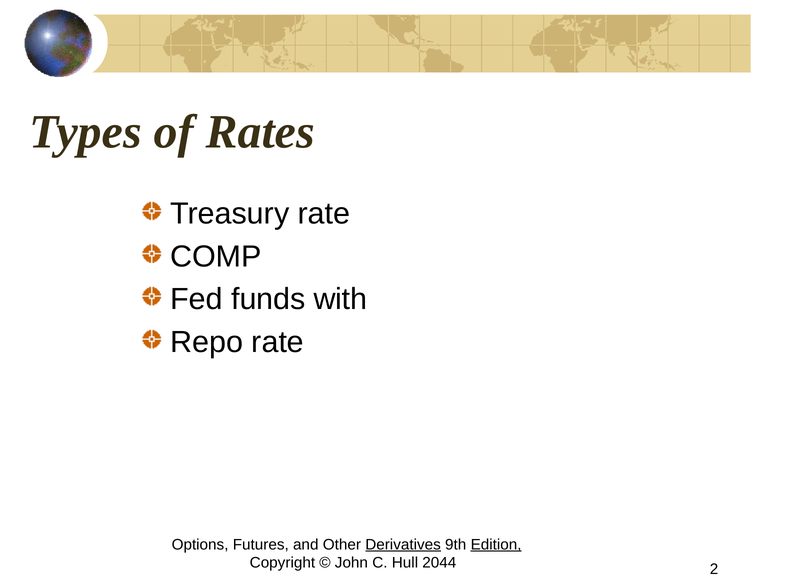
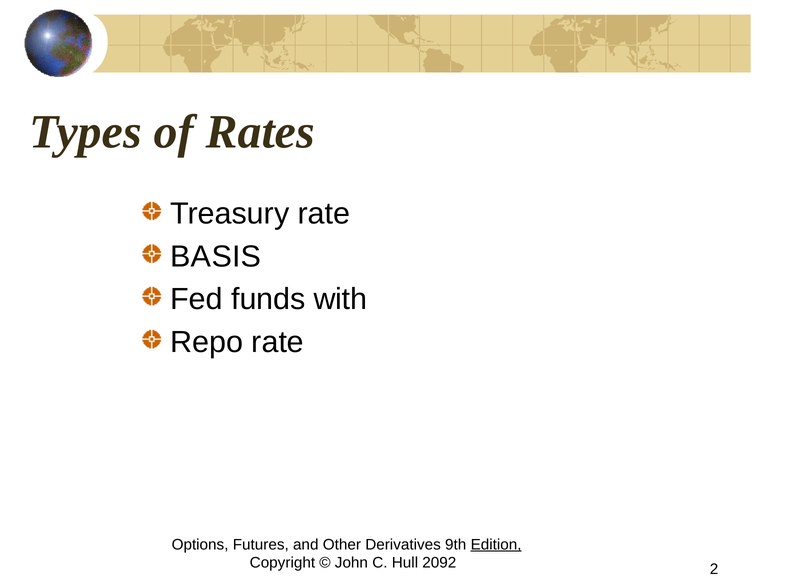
COMP: COMP -> BASIS (216, 257)
Derivatives underline: present -> none (403, 545)
2044: 2044 -> 2092 (439, 564)
